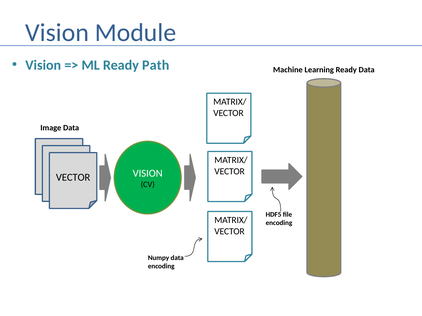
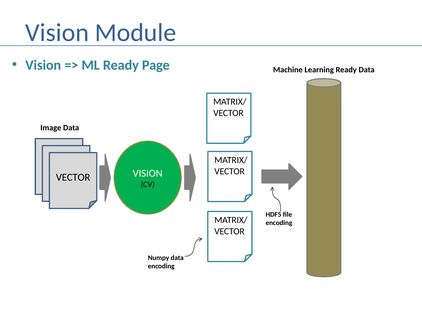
Path: Path -> Page (156, 65)
